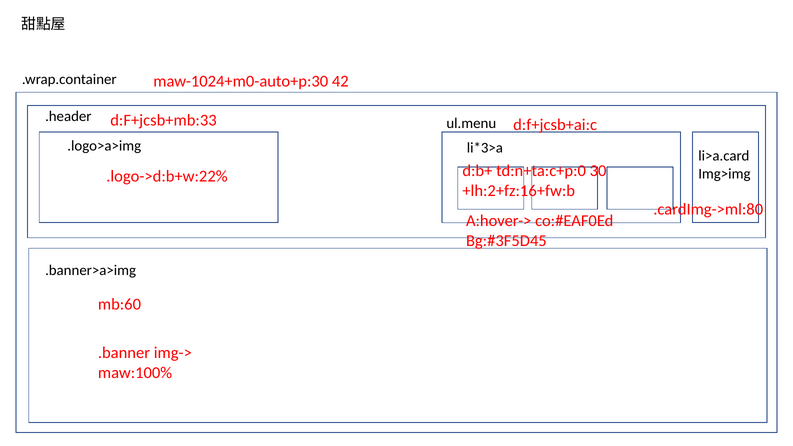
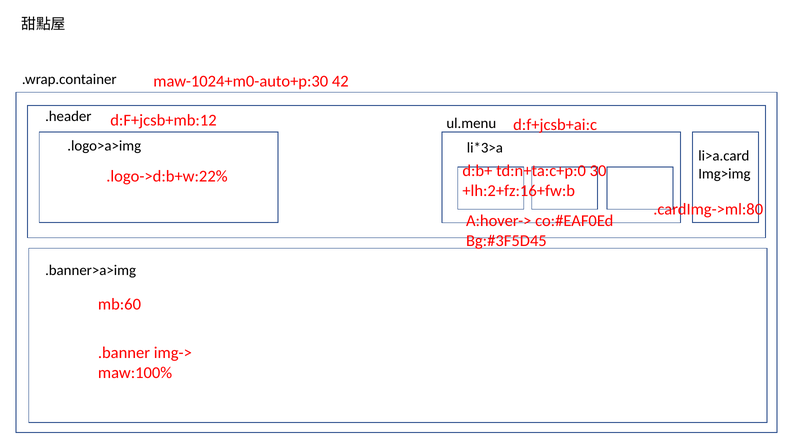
d:F+jcsb+mb:33: d:F+jcsb+mb:33 -> d:F+jcsb+mb:12 (163, 120)
